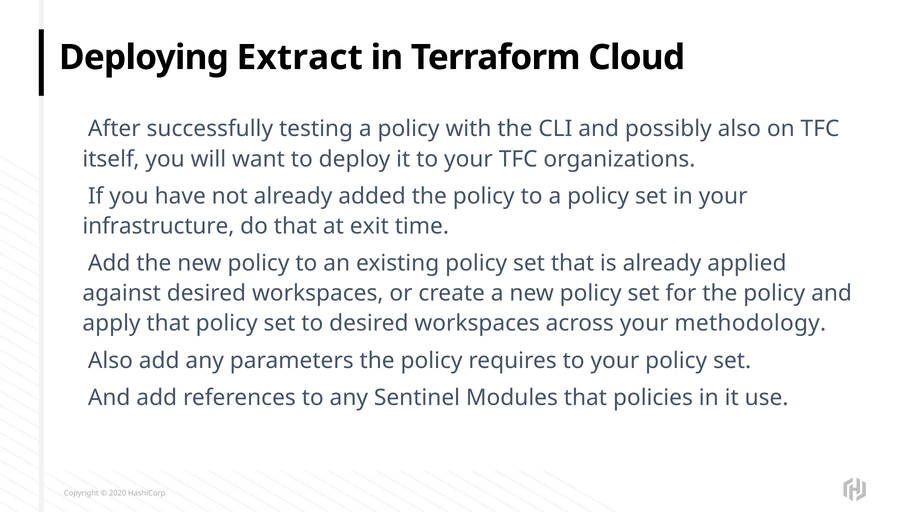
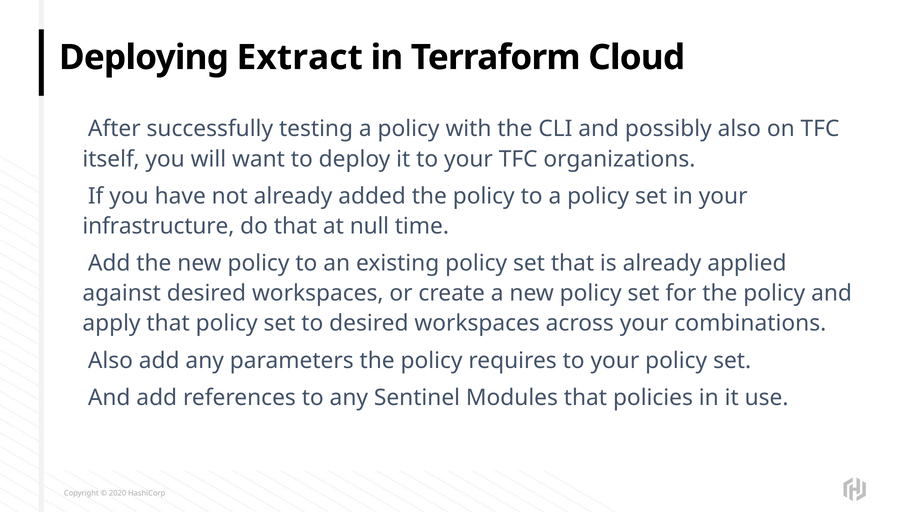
exit: exit -> null (369, 226)
methodology: methodology -> combinations (750, 323)
